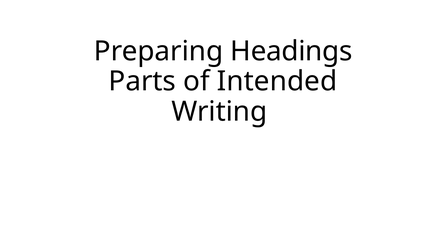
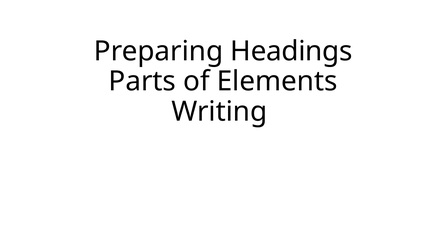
Intended: Intended -> Elements (277, 81)
